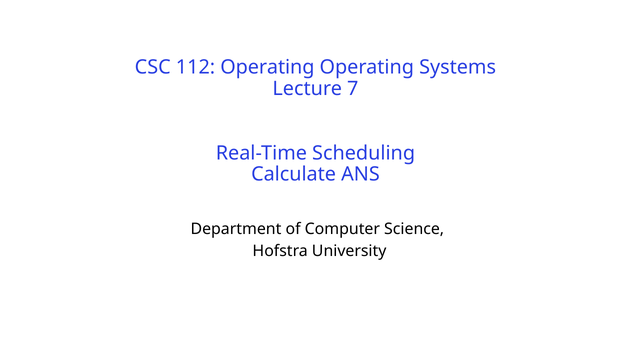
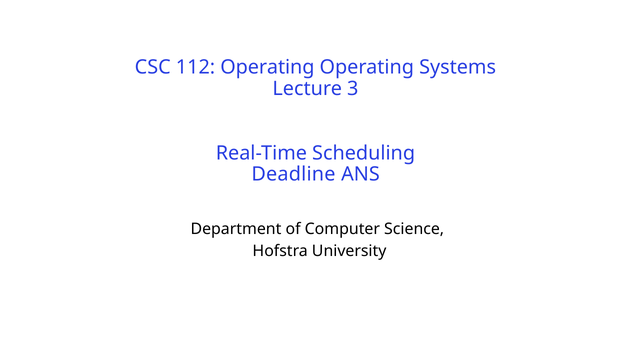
7: 7 -> 3 (353, 89)
Calculate: Calculate -> Deadline (293, 174)
